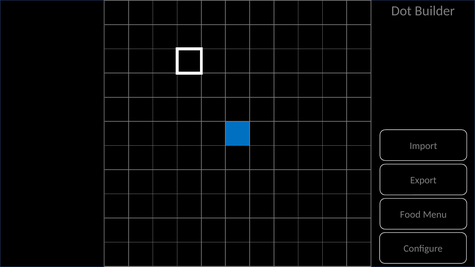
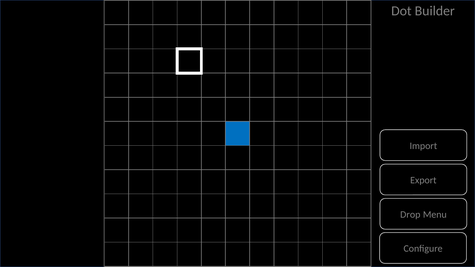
Food: Food -> Drop (410, 215)
